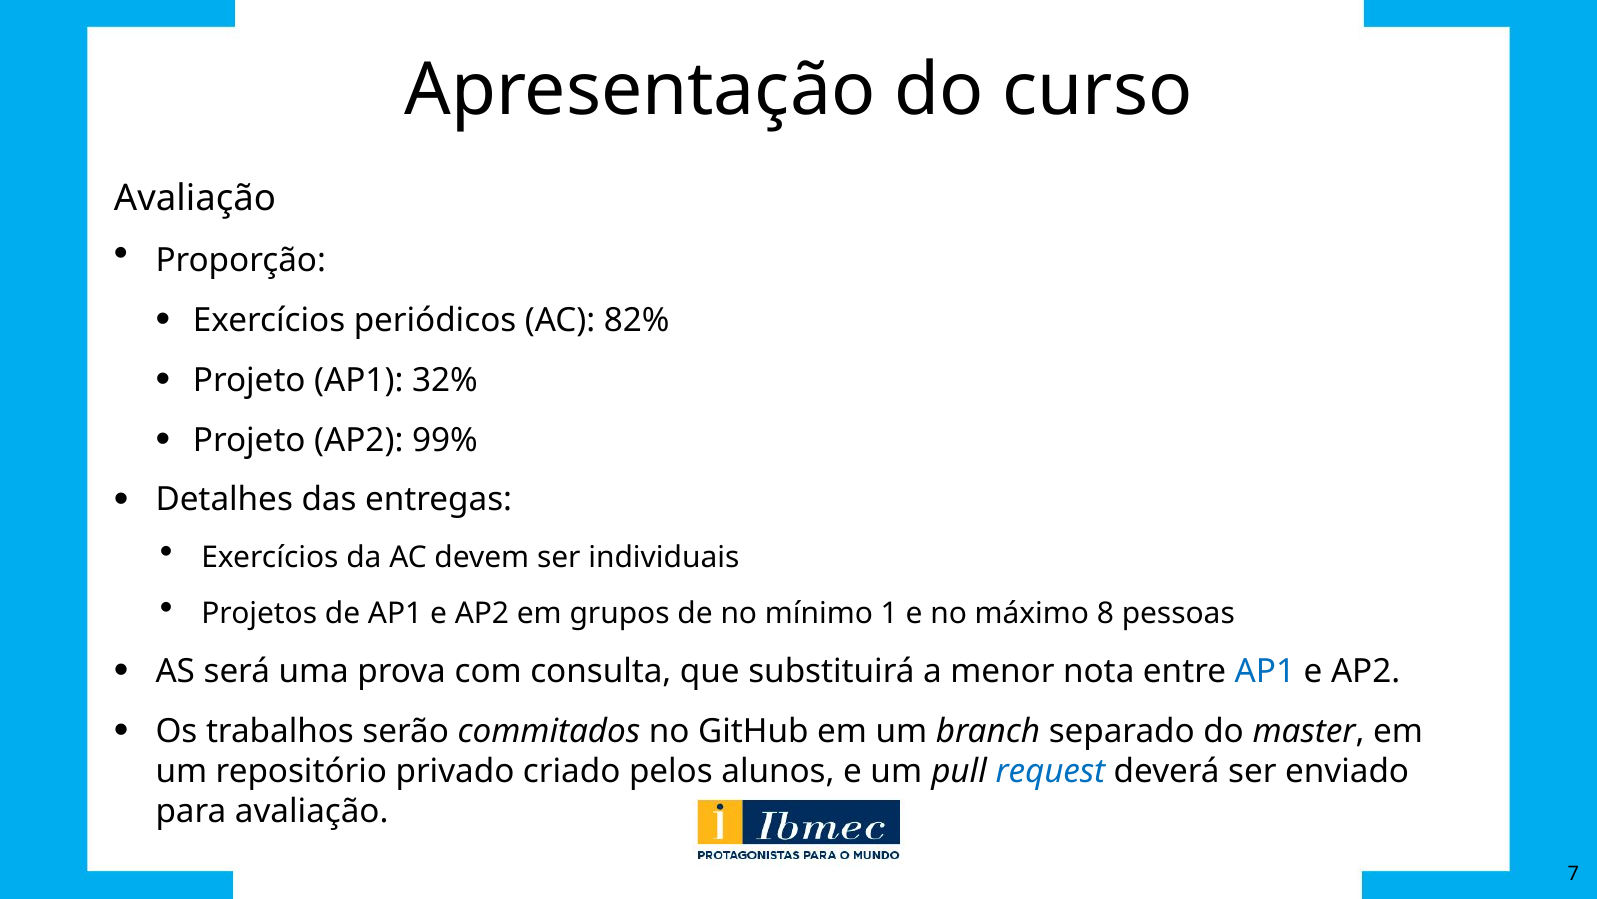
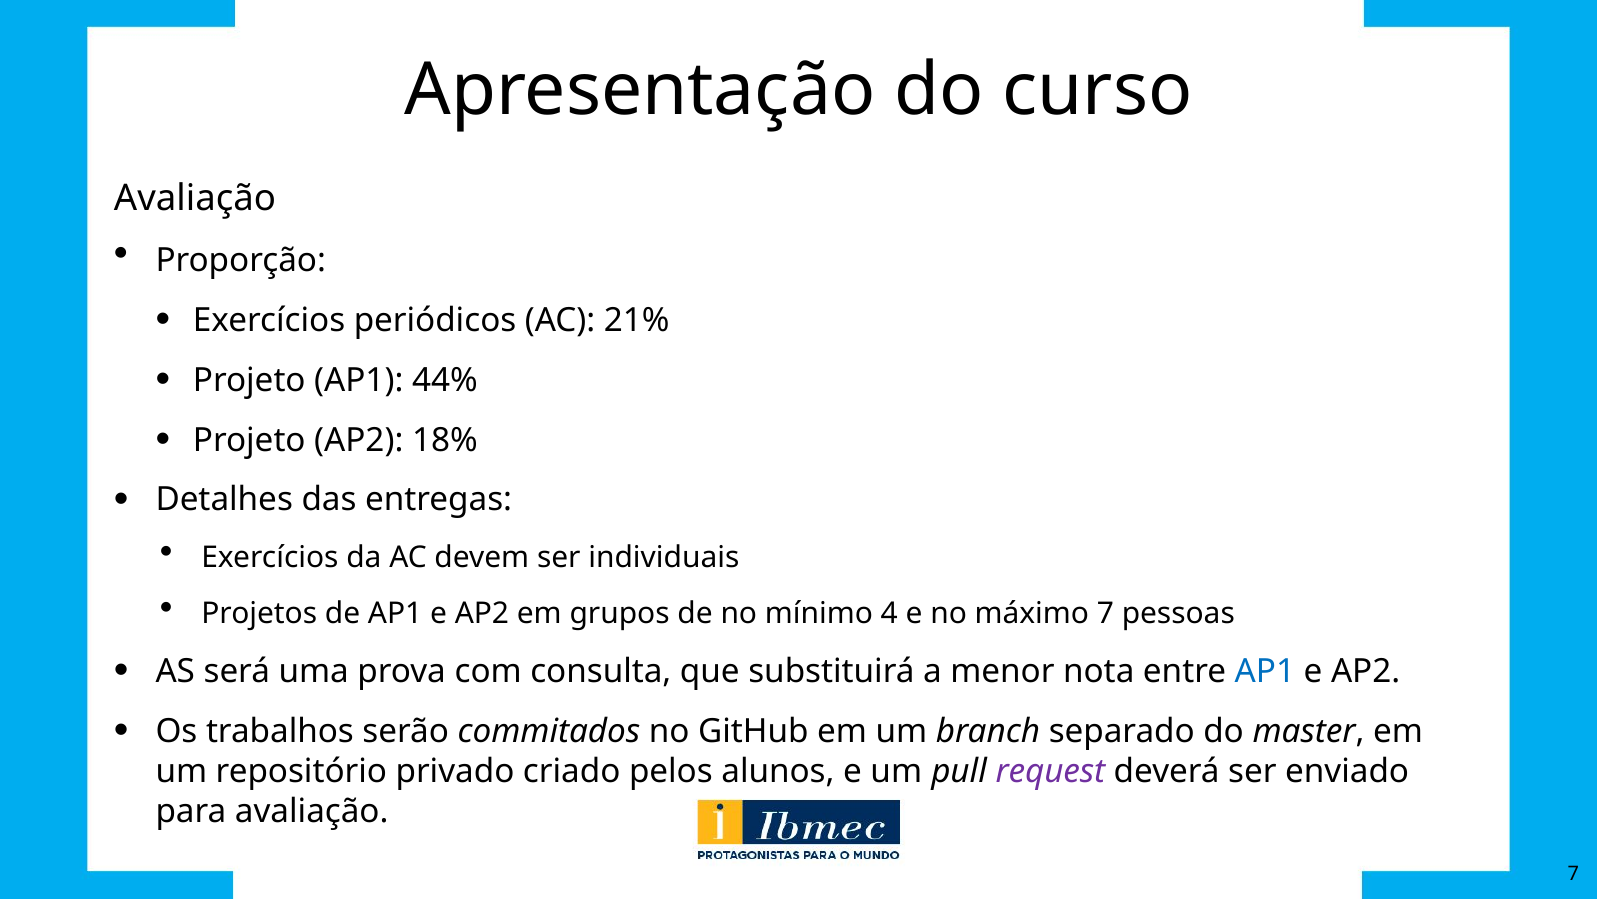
82%: 82% -> 21% (637, 320)
32%: 32% -> 44% (445, 380)
99%: 99% -> 18% (445, 440)
1: 1 -> 4 (889, 613)
máximo 8: 8 -> 7 (1105, 613)
request colour: blue -> purple (1050, 771)
